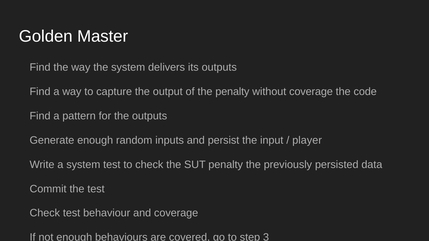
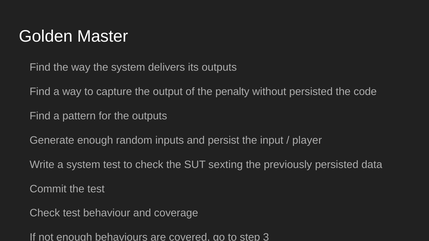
without coverage: coverage -> persisted (311, 92)
SUT penalty: penalty -> sexting (226, 165)
